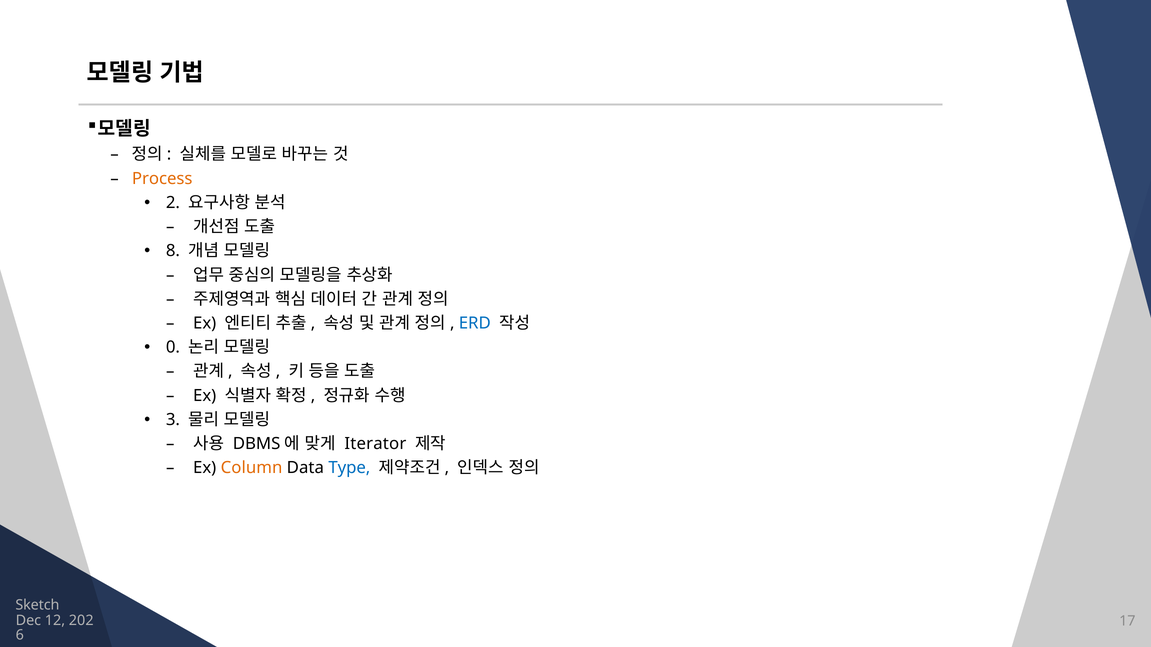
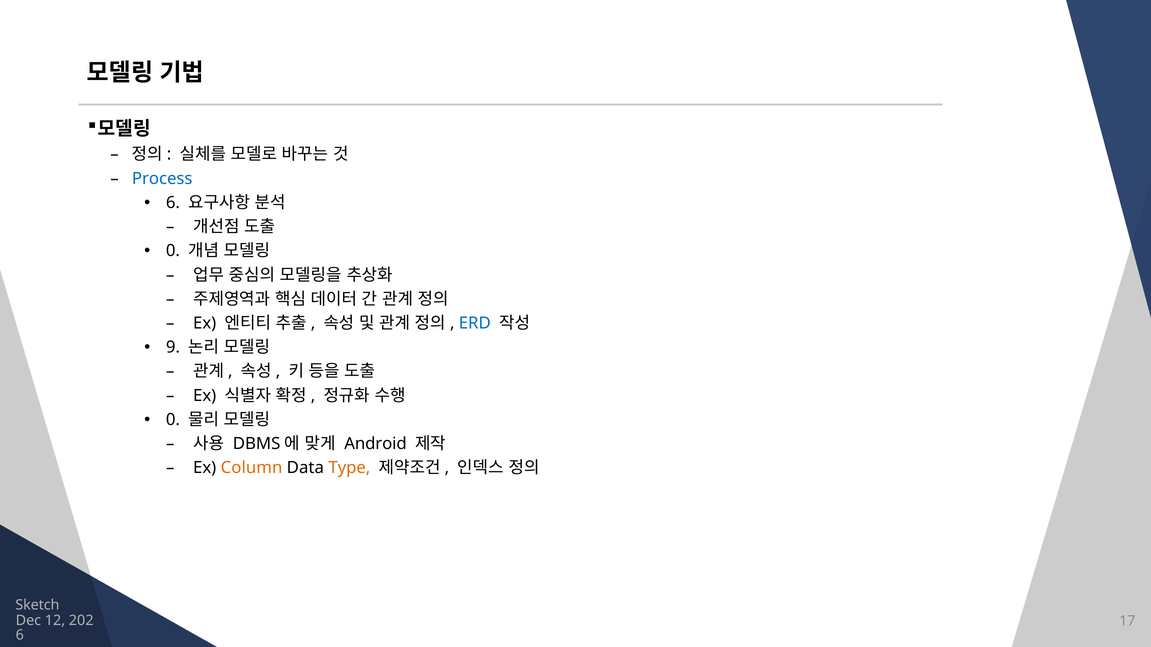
Process colour: orange -> blue (162, 179)
2: 2 -> 6 (173, 203)
8: 8 -> 0 (173, 251)
0: 0 -> 9 (173, 348)
3: 3 -> 0 (173, 420)
Iterator: Iterator -> Android (376, 444)
Type colour: blue -> orange (349, 468)
